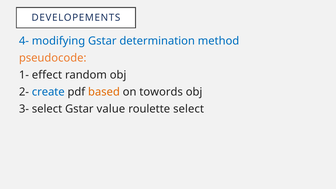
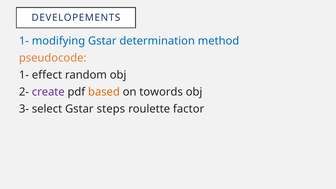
4-: 4- -> 1- (24, 41)
create colour: blue -> purple (48, 92)
value: value -> steps (111, 109)
roulette select: select -> factor (189, 109)
